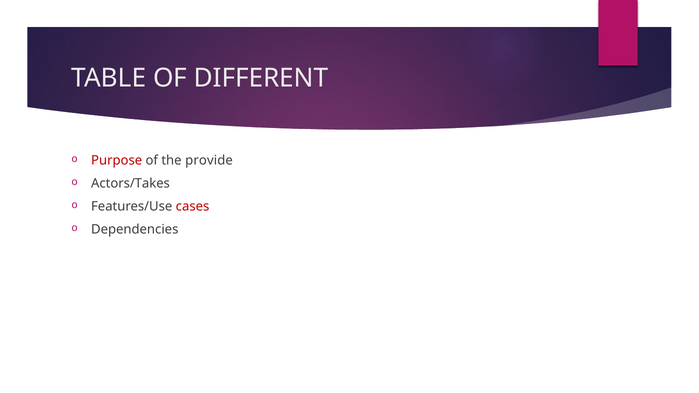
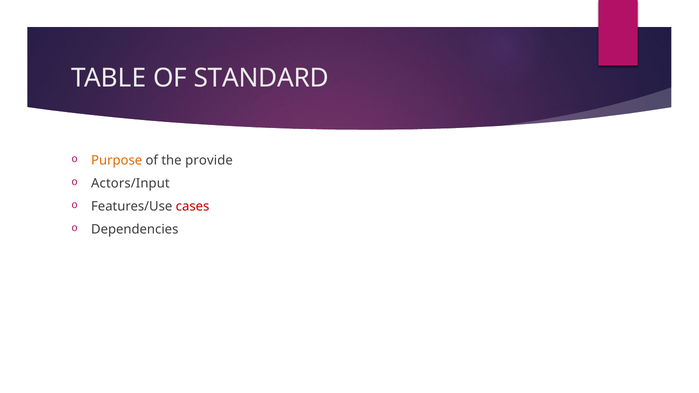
DIFFERENT: DIFFERENT -> STANDARD (261, 78)
Purpose colour: red -> orange (117, 161)
Actors/Takes: Actors/Takes -> Actors/Input (130, 184)
